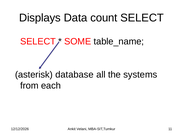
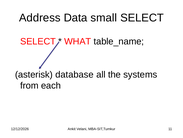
Displays: Displays -> Address (40, 18)
count: count -> small (104, 18)
SOME: SOME -> WHAT (78, 41)
